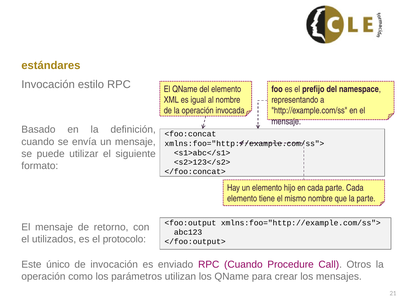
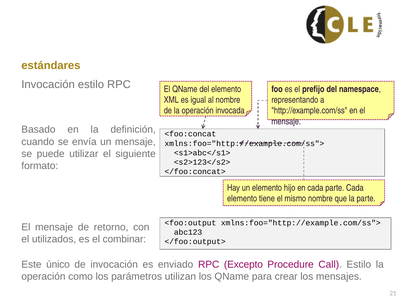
protocolo: protocolo -> combinar (124, 239)
RPC Cuando: Cuando -> Excepto (243, 264)
Call Otros: Otros -> Estilo (359, 264)
